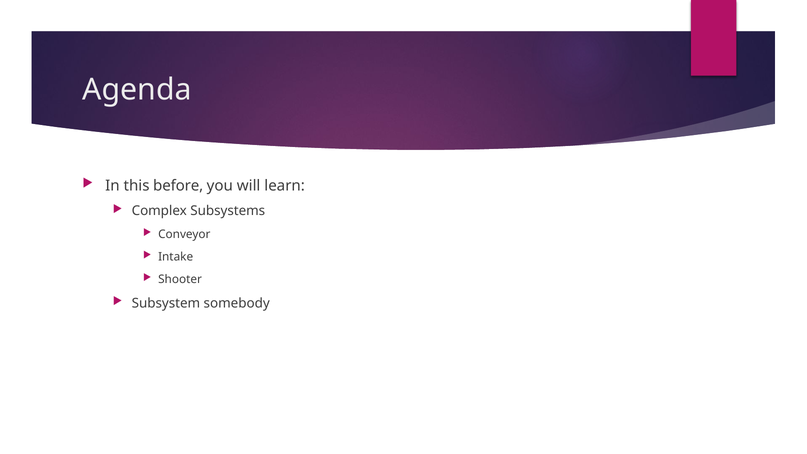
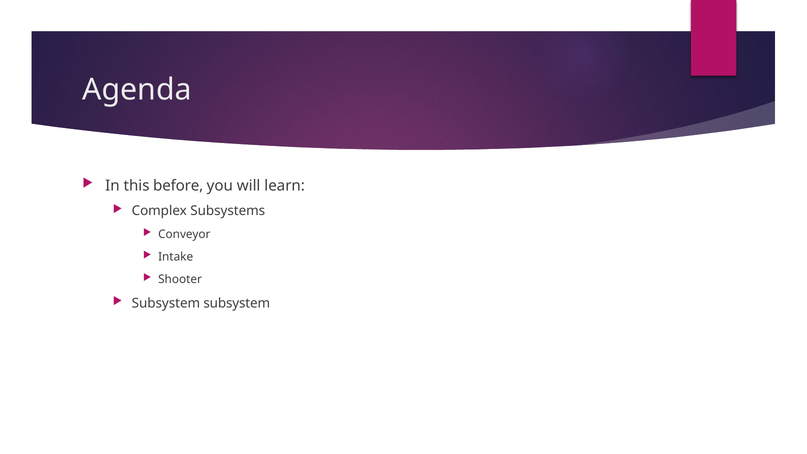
Subsystem somebody: somebody -> subsystem (237, 303)
